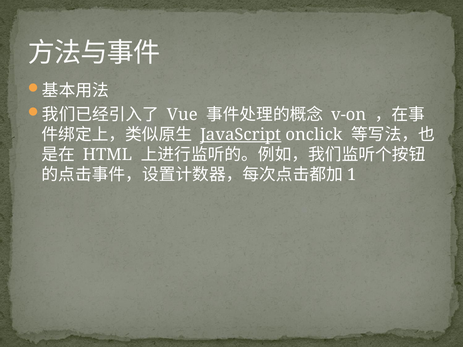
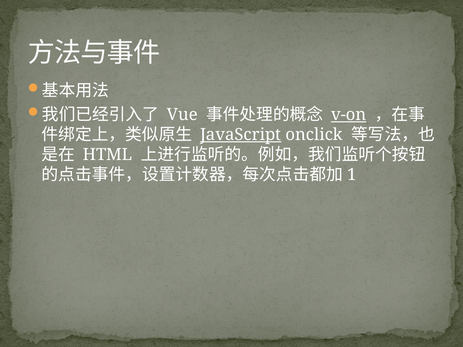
v-on underline: none -> present (349, 115)
